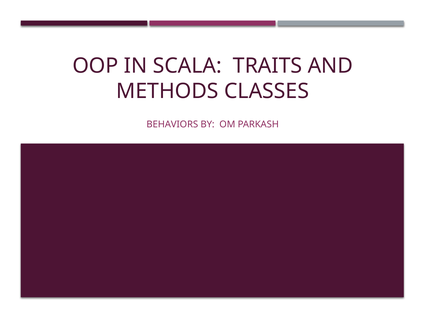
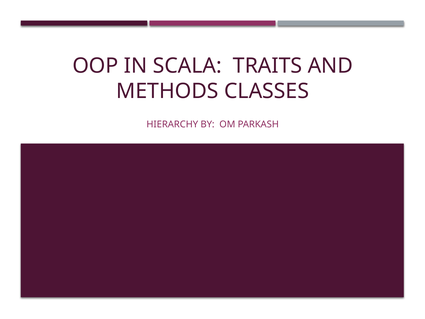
BEHAVIORS: BEHAVIORS -> HIERARCHY (172, 124)
